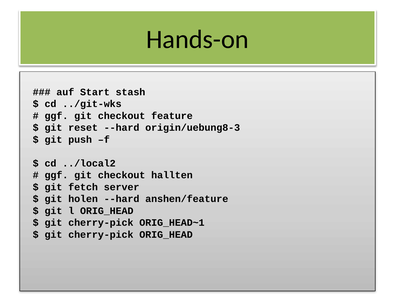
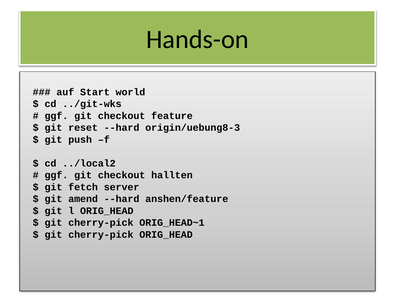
stash: stash -> world (130, 92)
holen: holen -> amend (83, 198)
